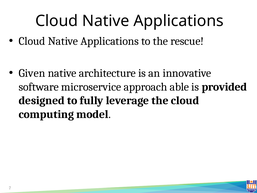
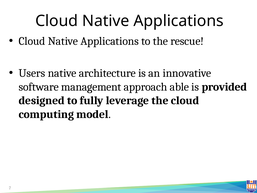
Given: Given -> Users (32, 73)
microservice: microservice -> management (91, 87)
